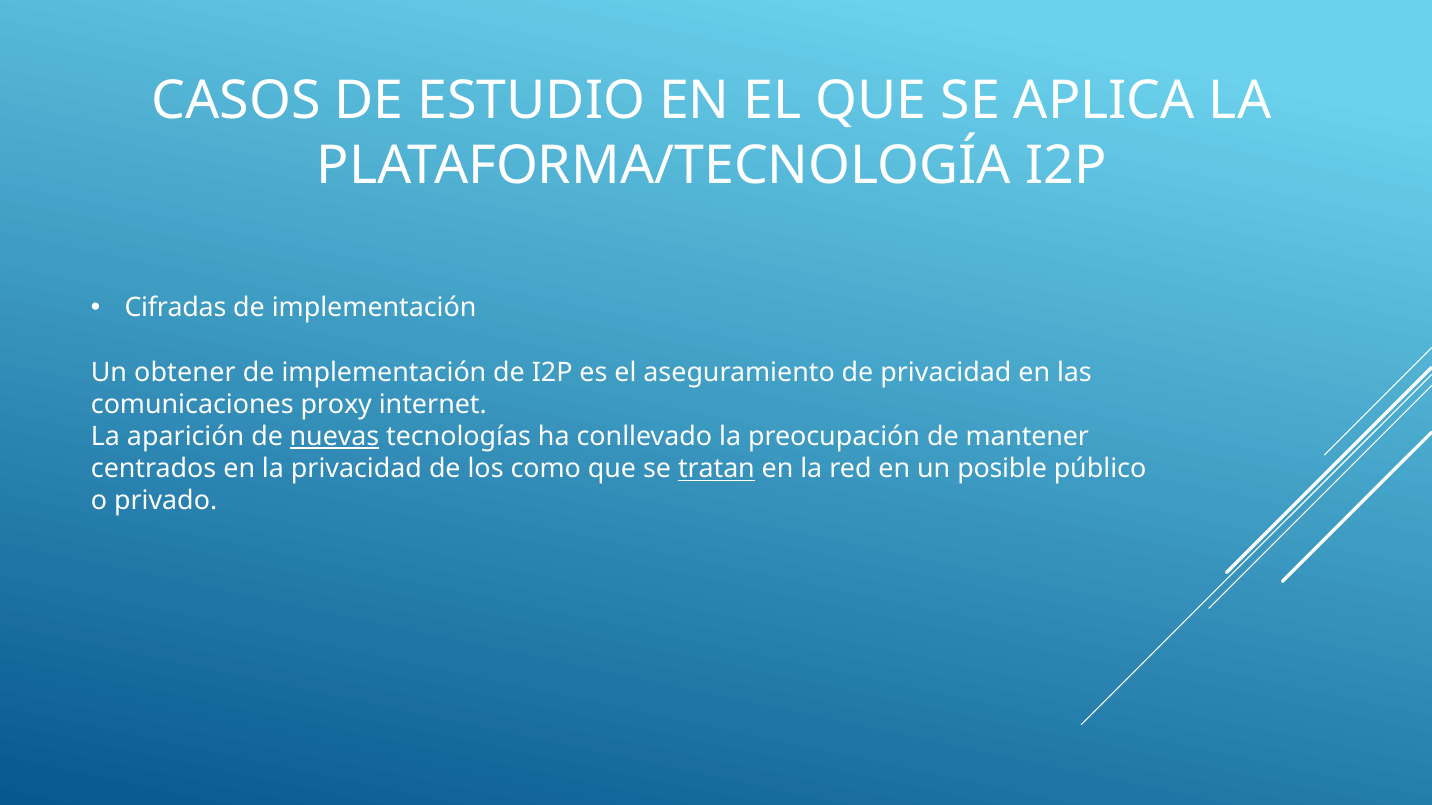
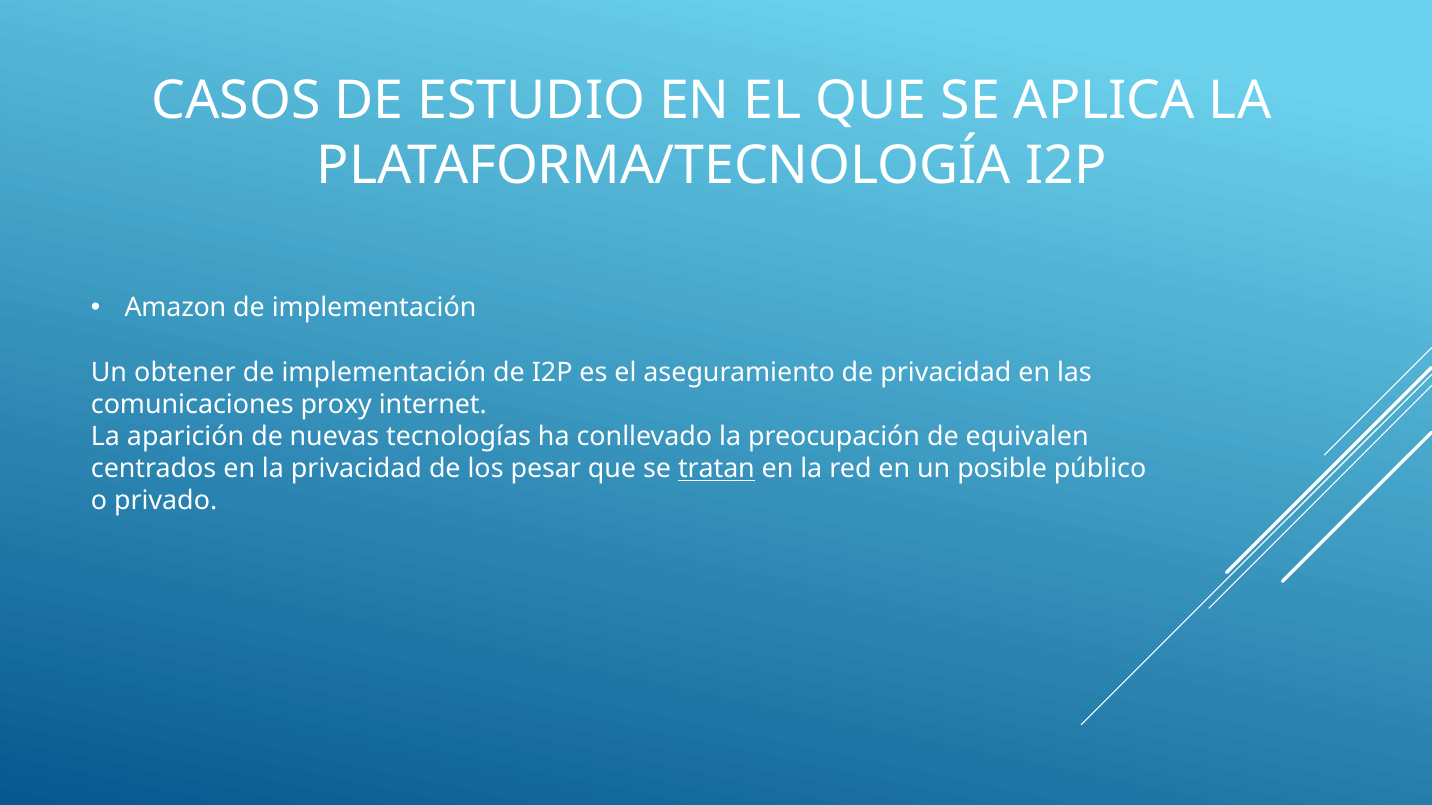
Cifradas: Cifradas -> Amazon (175, 308)
nuevas underline: present -> none (334, 437)
mantener: mantener -> equivalen (1027, 437)
como: como -> pesar (546, 469)
